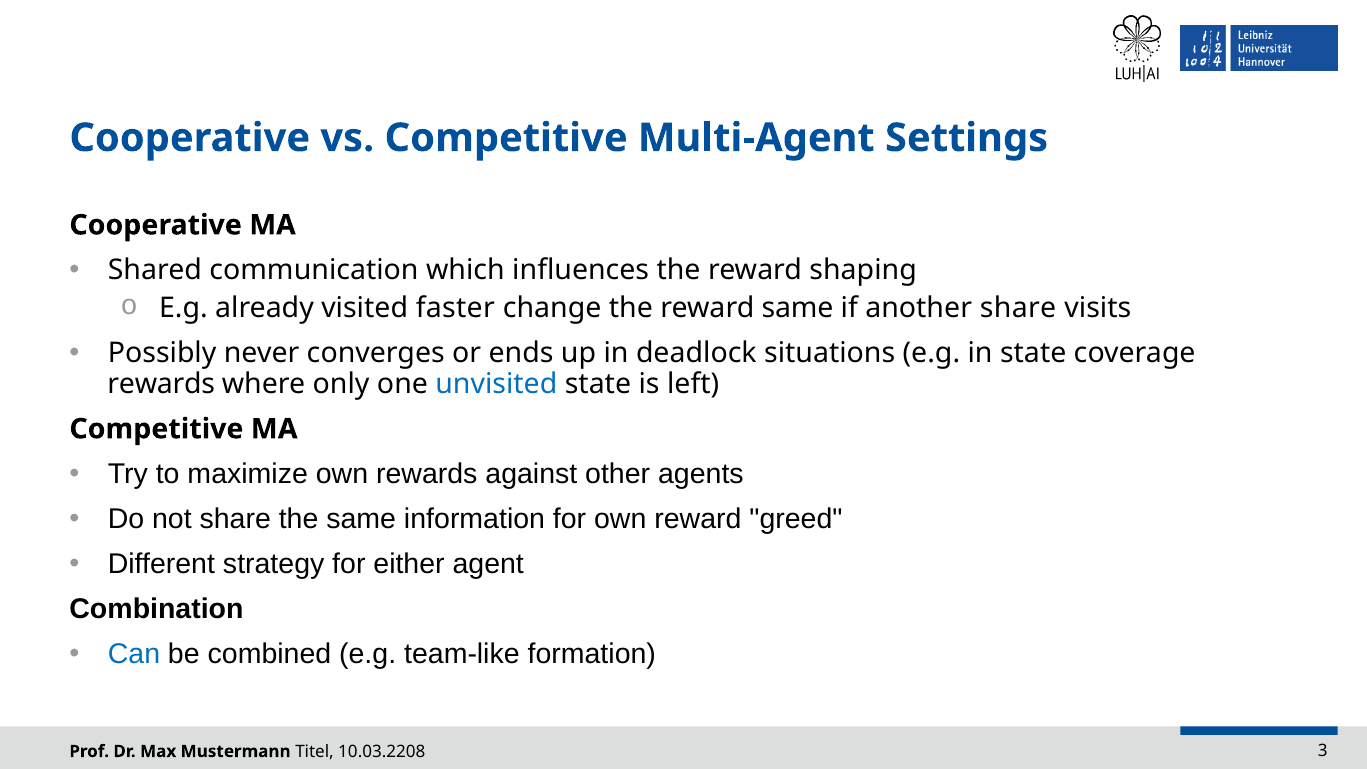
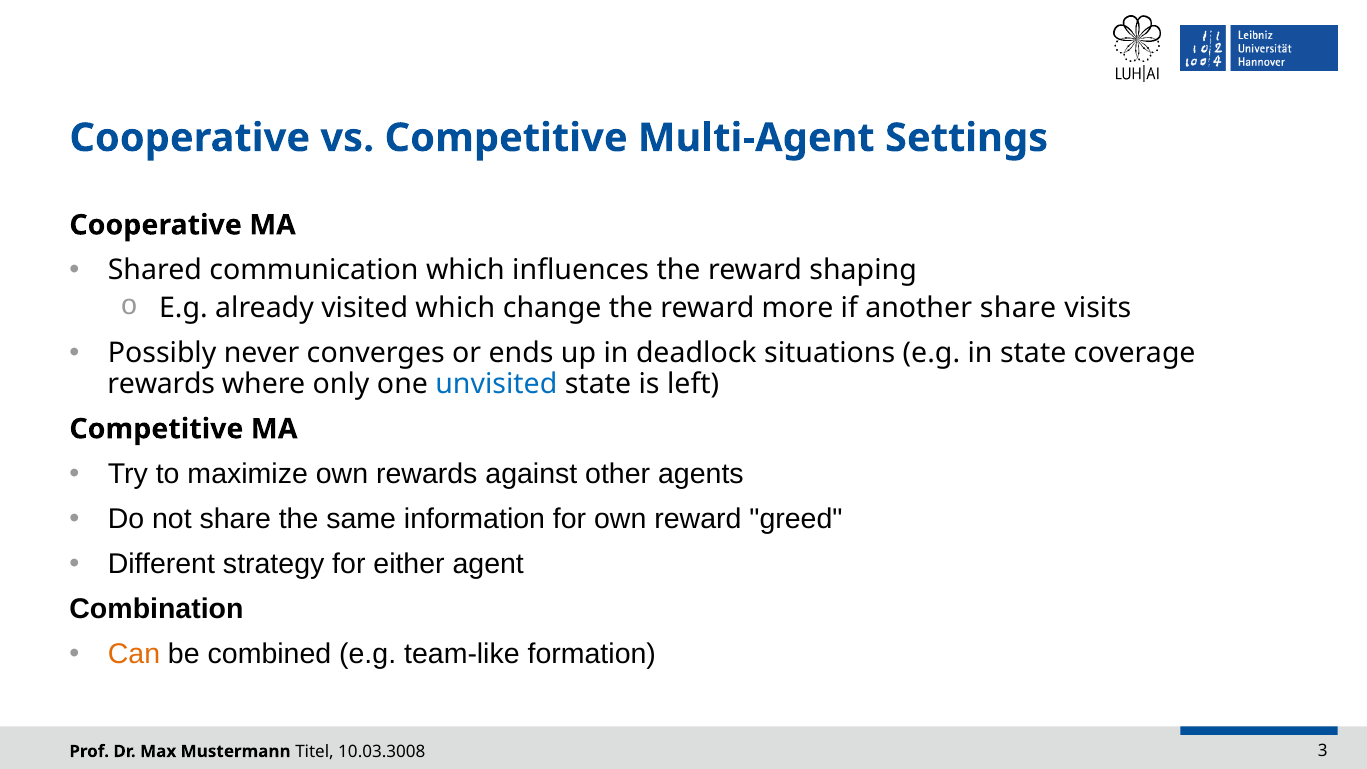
visited faster: faster -> which (455, 308)
reward same: same -> more (798, 308)
Can colour: blue -> orange (134, 654)
10.03.2208: 10.03.2208 -> 10.03.3008 (382, 751)
